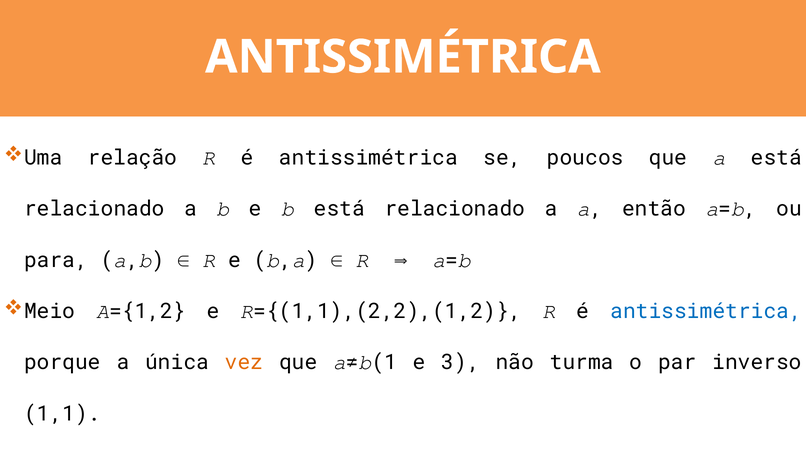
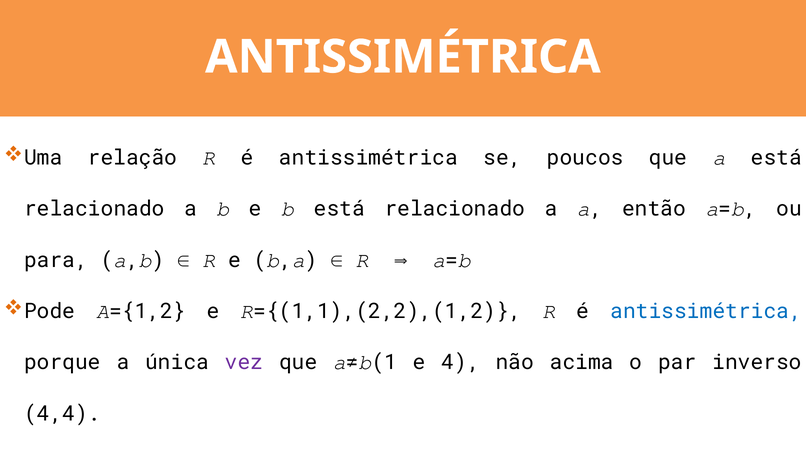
Meio: Meio -> Pode (50, 311)
vez colour: orange -> purple (244, 362)
3: 3 -> 4 (461, 362)
turma: turma -> acima (582, 362)
1,1: 1,1 -> 4,4 (62, 413)
